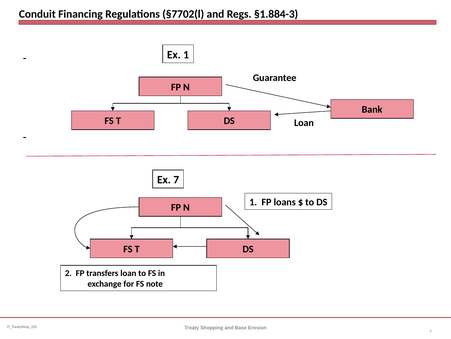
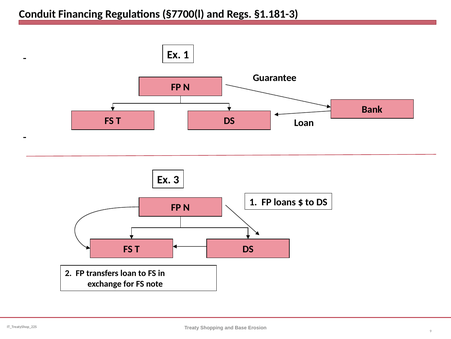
§7702(l: §7702(l -> §7700(l (183, 14)
§1.884-3: §1.884-3 -> §1.181-3 (276, 14)
7: 7 -> 3 (176, 179)
